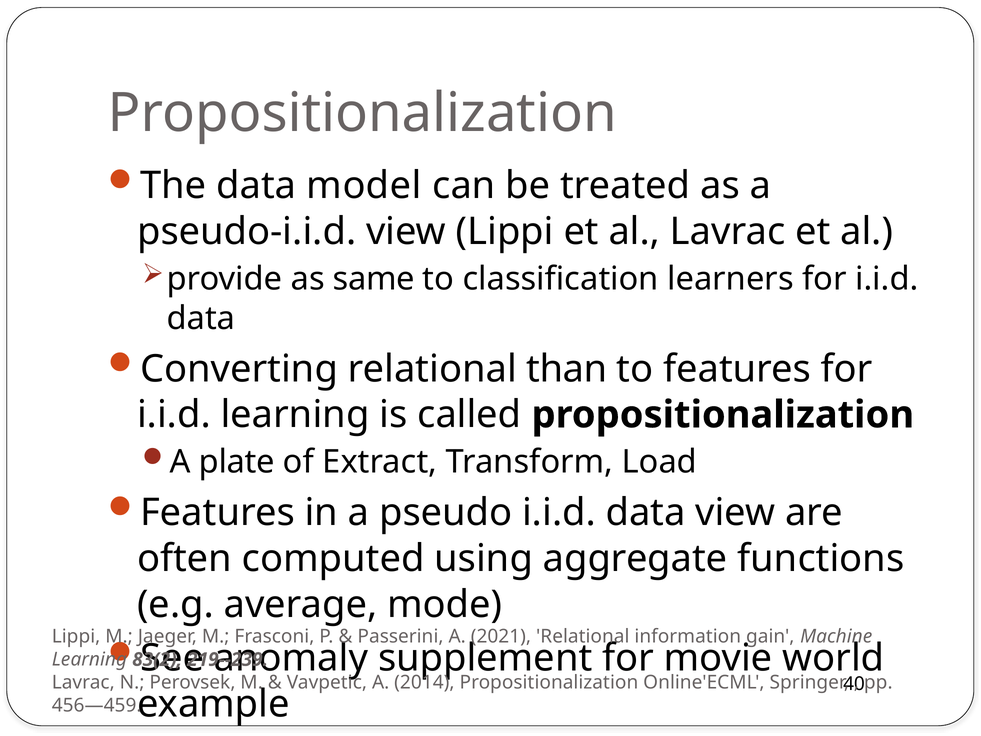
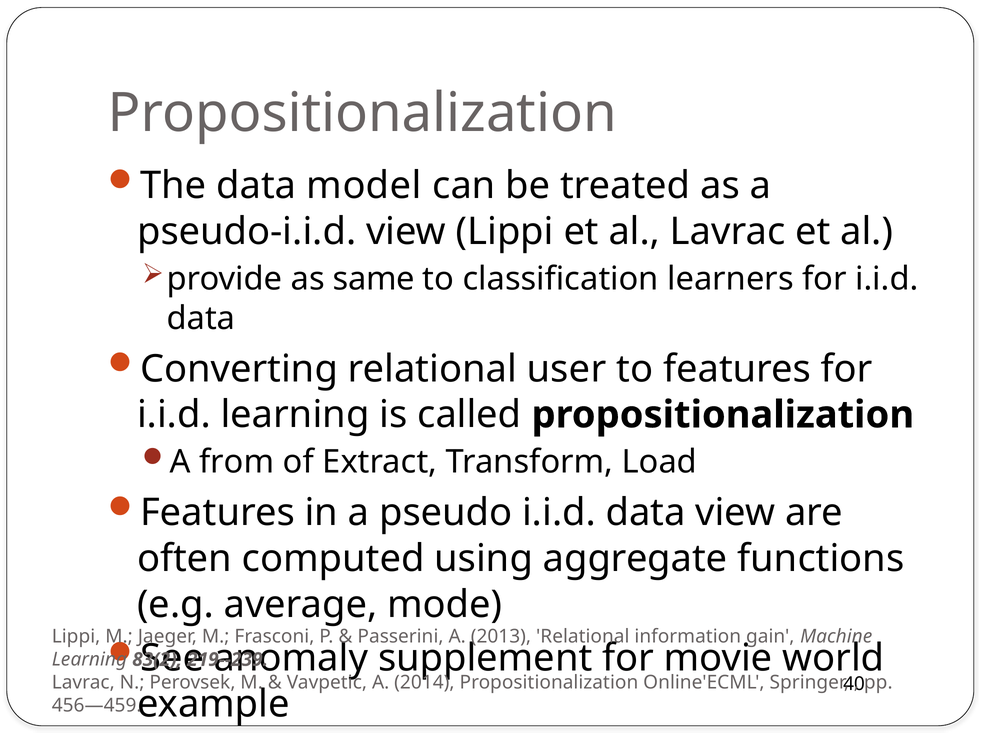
than: than -> user (566, 369)
plate: plate -> from (237, 462)
2021: 2021 -> 2013 (501, 636)
